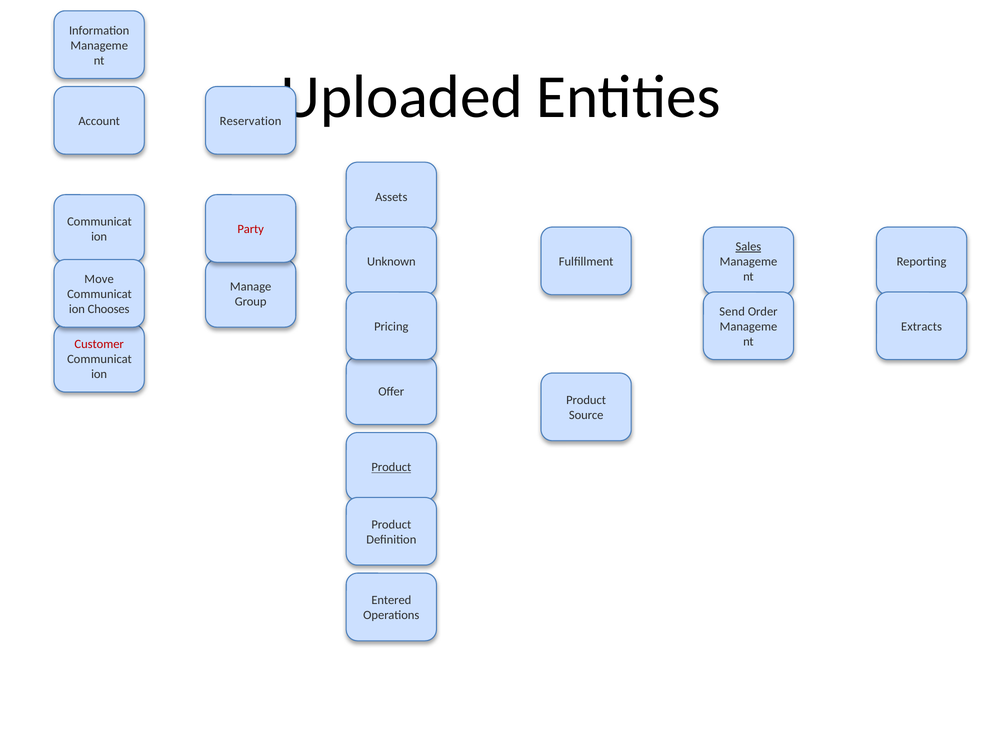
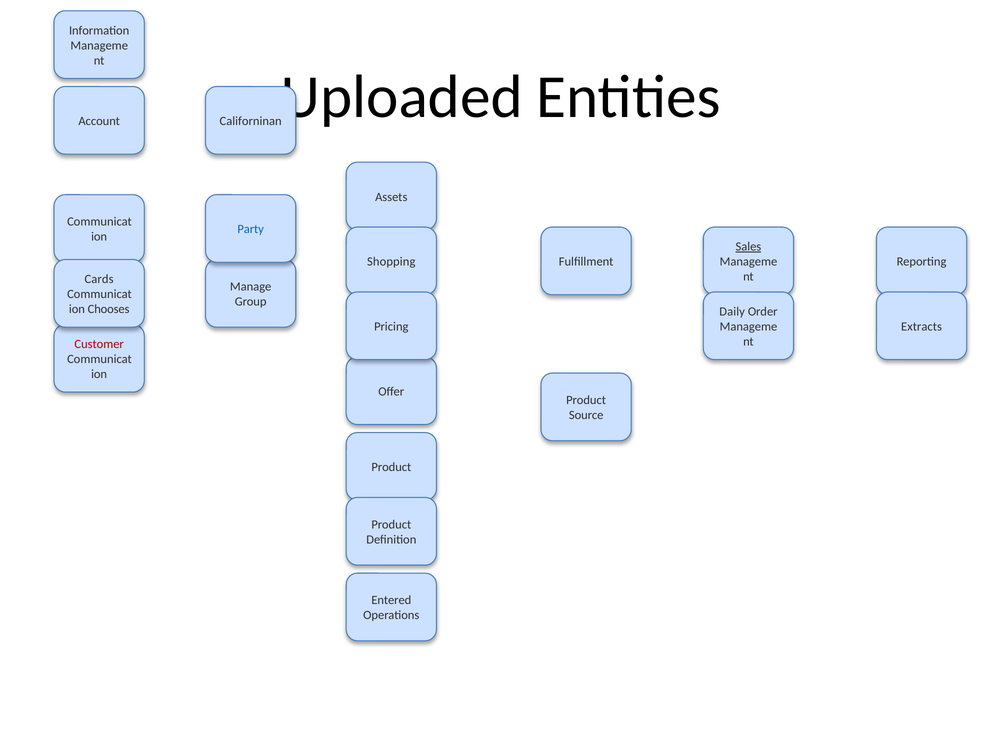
Reservation: Reservation -> Californinan (251, 121)
Party colour: red -> blue (251, 229)
Unknown: Unknown -> Shopping (391, 262)
Move: Move -> Cards (99, 279)
Send: Send -> Daily (732, 312)
Product underline: present -> none (391, 468)
